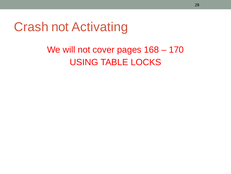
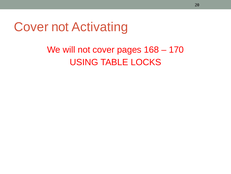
Crash: Crash -> Cover (31, 27)
